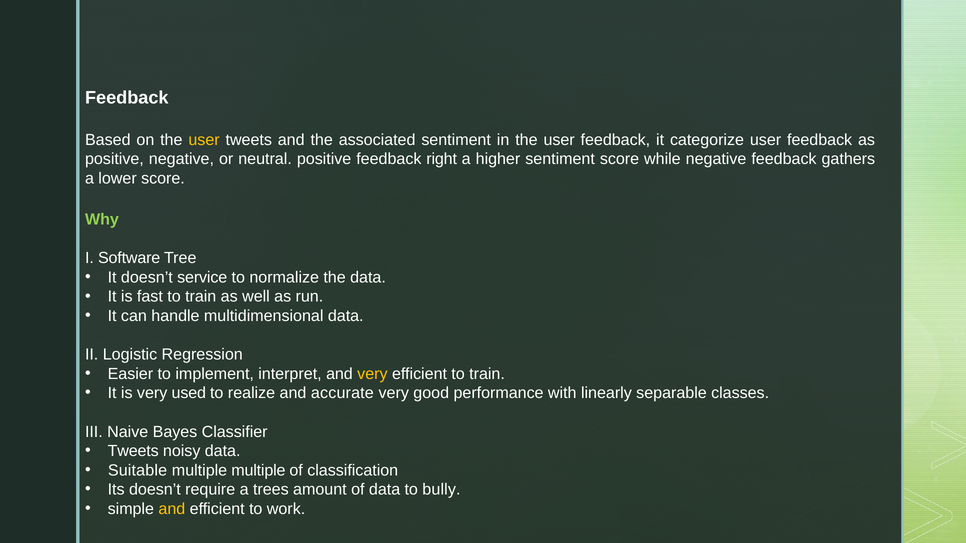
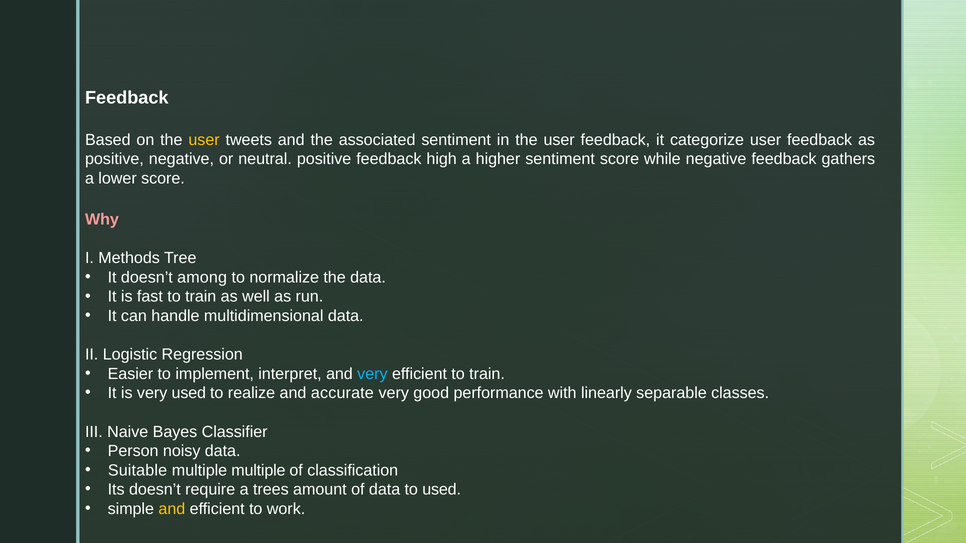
right: right -> high (442, 159)
Why colour: light green -> pink (102, 220)
Software: Software -> Methods (129, 258)
service: service -> among (202, 278)
very colour: yellow -> light blue (372, 374)
Tweets: Tweets -> Person (133, 451)
to bully: bully -> used (442, 490)
